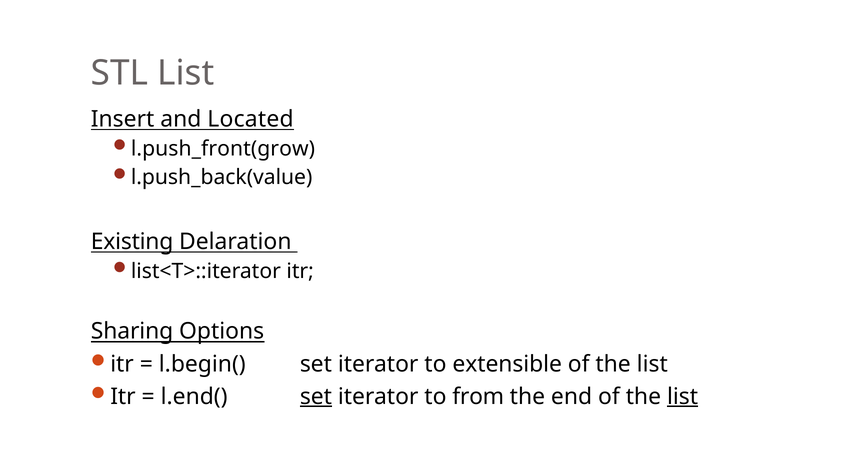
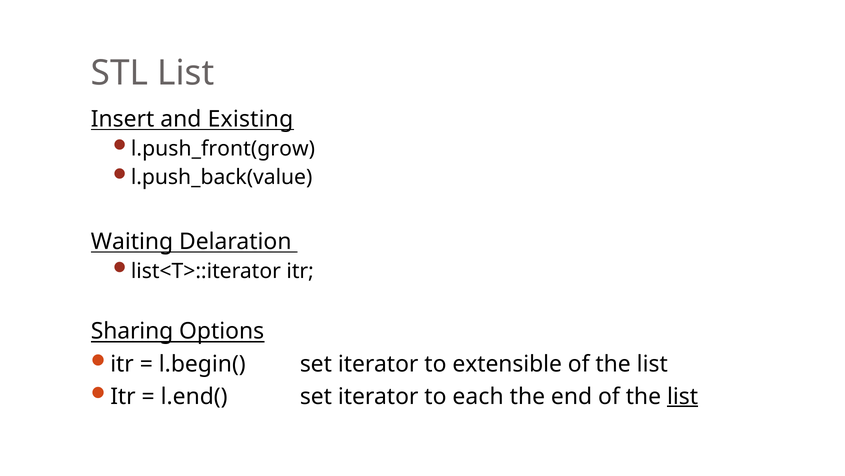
Located: Located -> Existing (250, 119)
Existing: Existing -> Waiting (132, 241)
set underline: present -> none (316, 396)
from: from -> each (478, 396)
